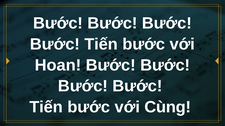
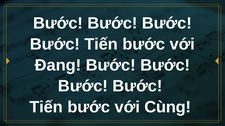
Hoan: Hoan -> Đang (58, 65)
